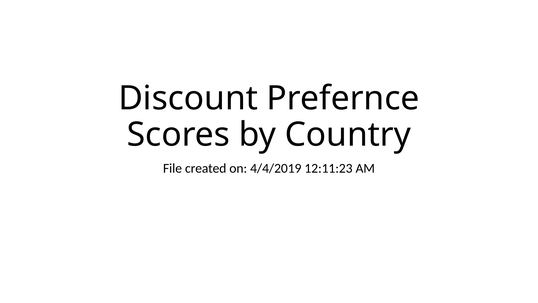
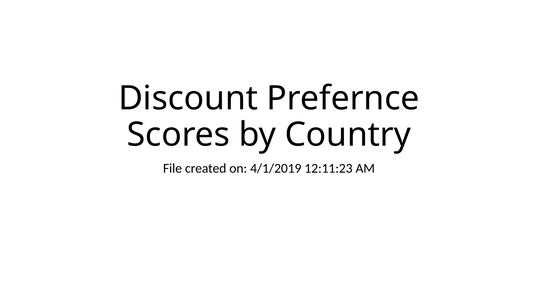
4/4/2019: 4/4/2019 -> 4/1/2019 (276, 168)
